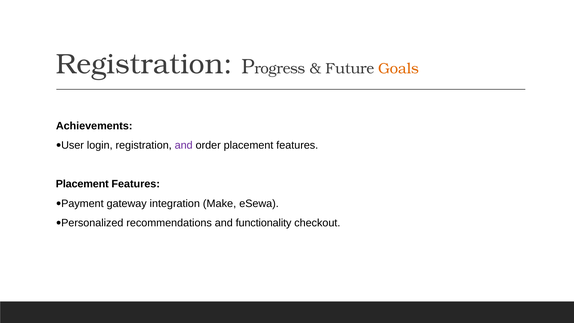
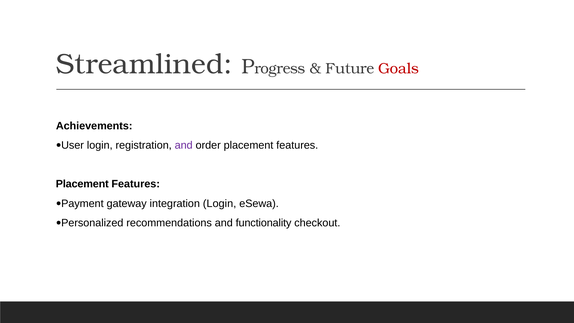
Registration: Registration -> Streamlined (144, 64)
Goals colour: orange -> red (398, 69)
integration Make: Make -> Login (220, 203)
